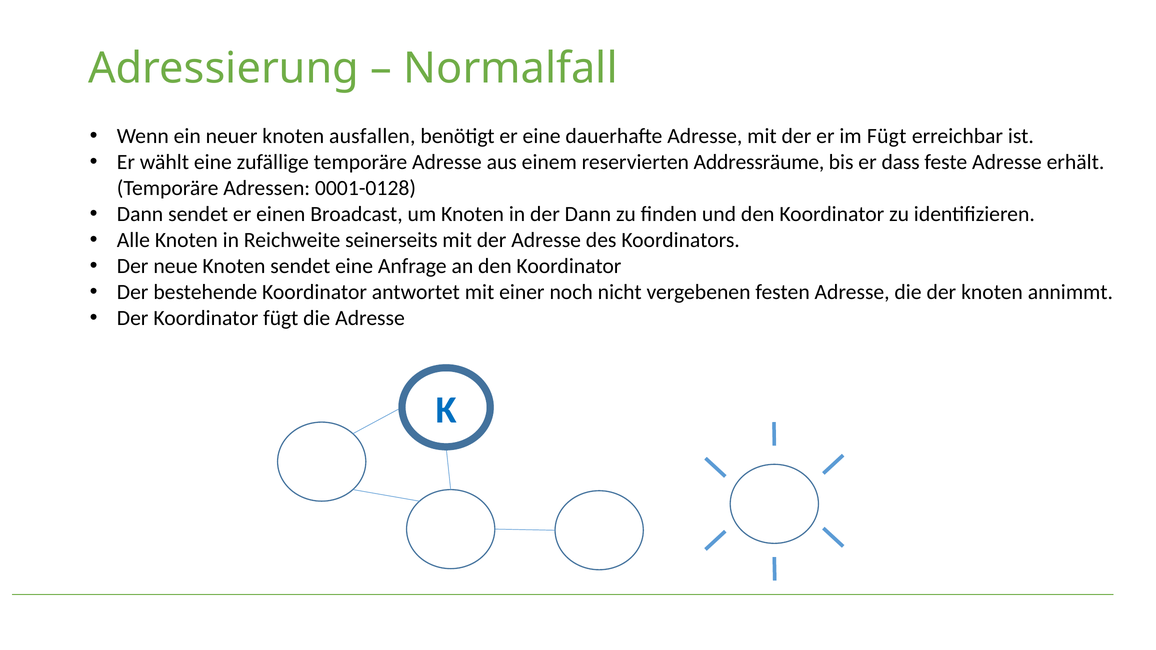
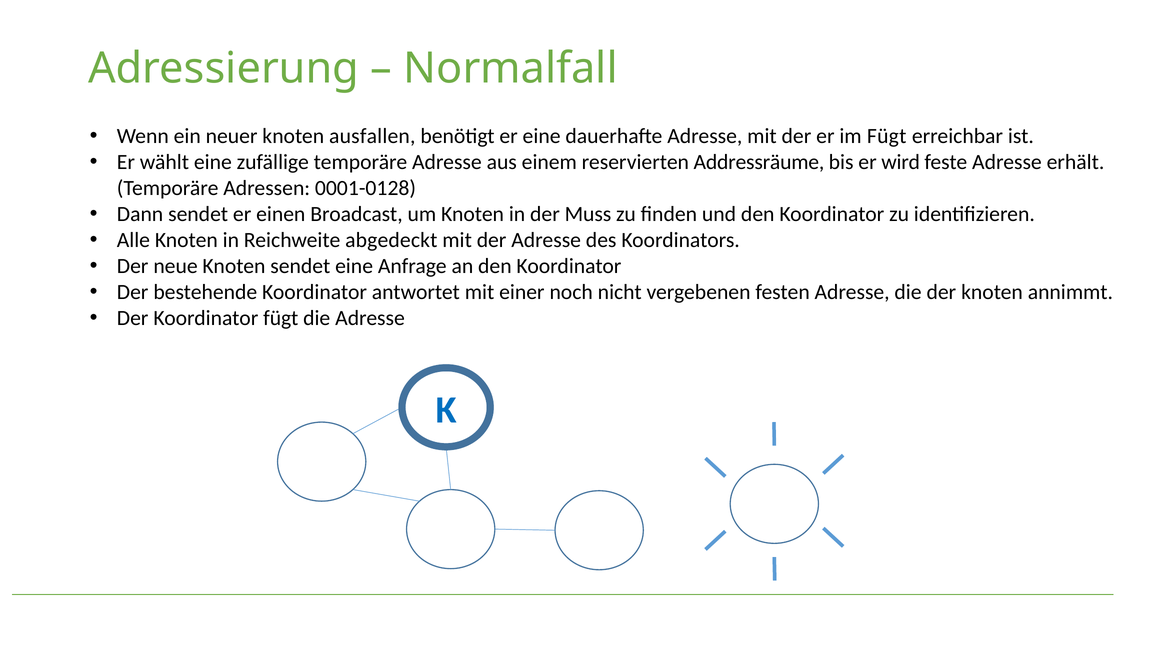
dass: dass -> wird (901, 162)
der Dann: Dann -> Muss (588, 214)
seinerseits: seinerseits -> abgedeckt (391, 240)
